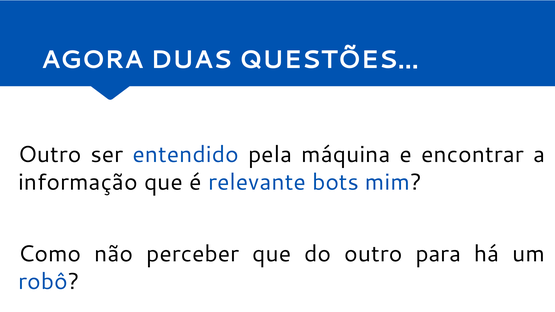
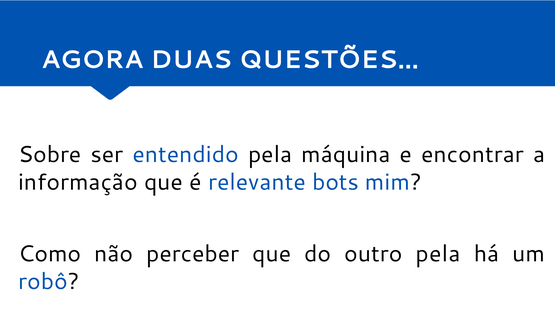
Outro: Outro -> Sobre (50, 155)
outro para: para -> pela (438, 254)
